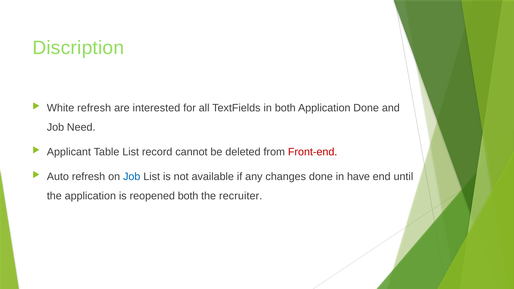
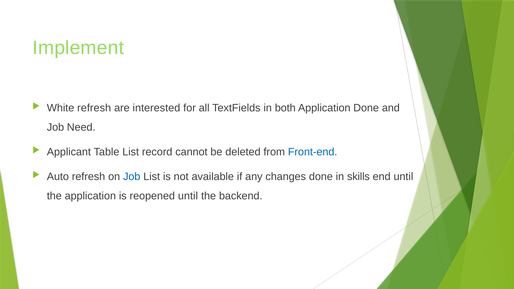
Discription: Discription -> Implement (78, 48)
Front-end colour: red -> blue (313, 152)
have: have -> skills (358, 177)
reopened both: both -> until (188, 196)
recruiter: recruiter -> backend (241, 196)
